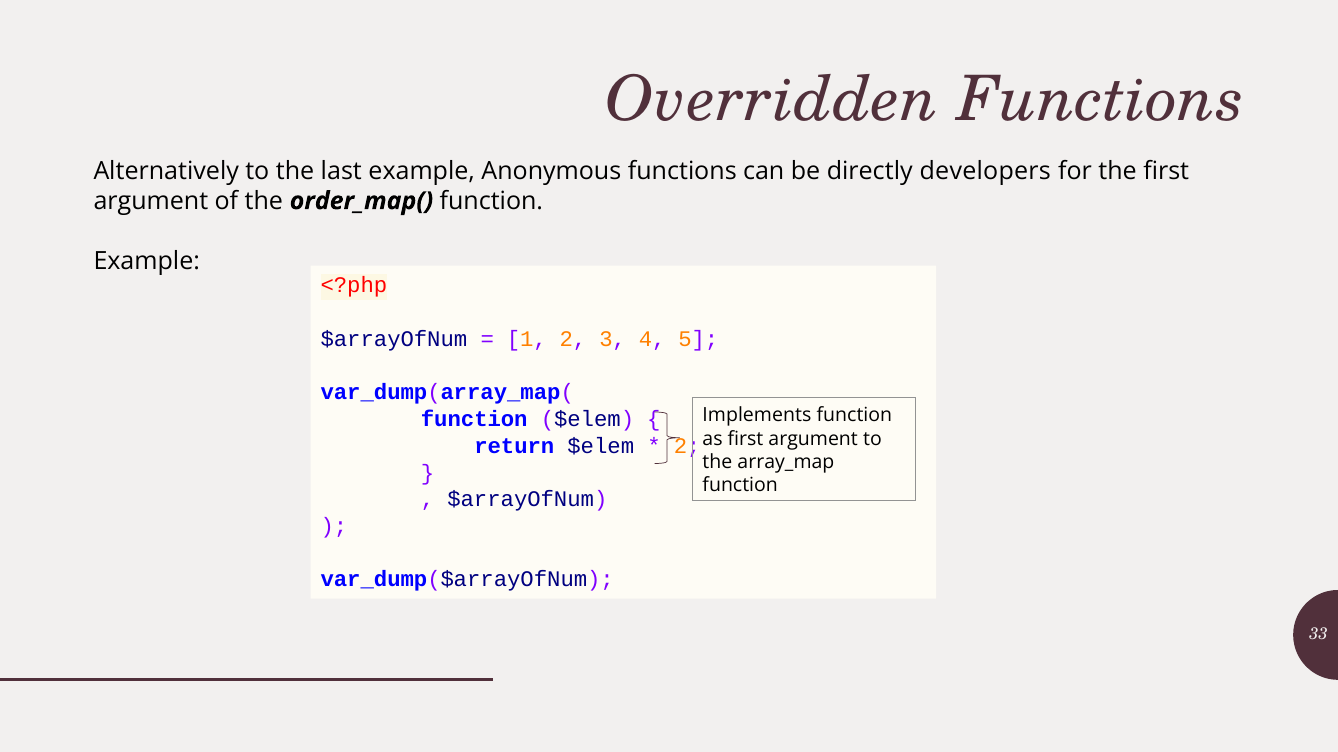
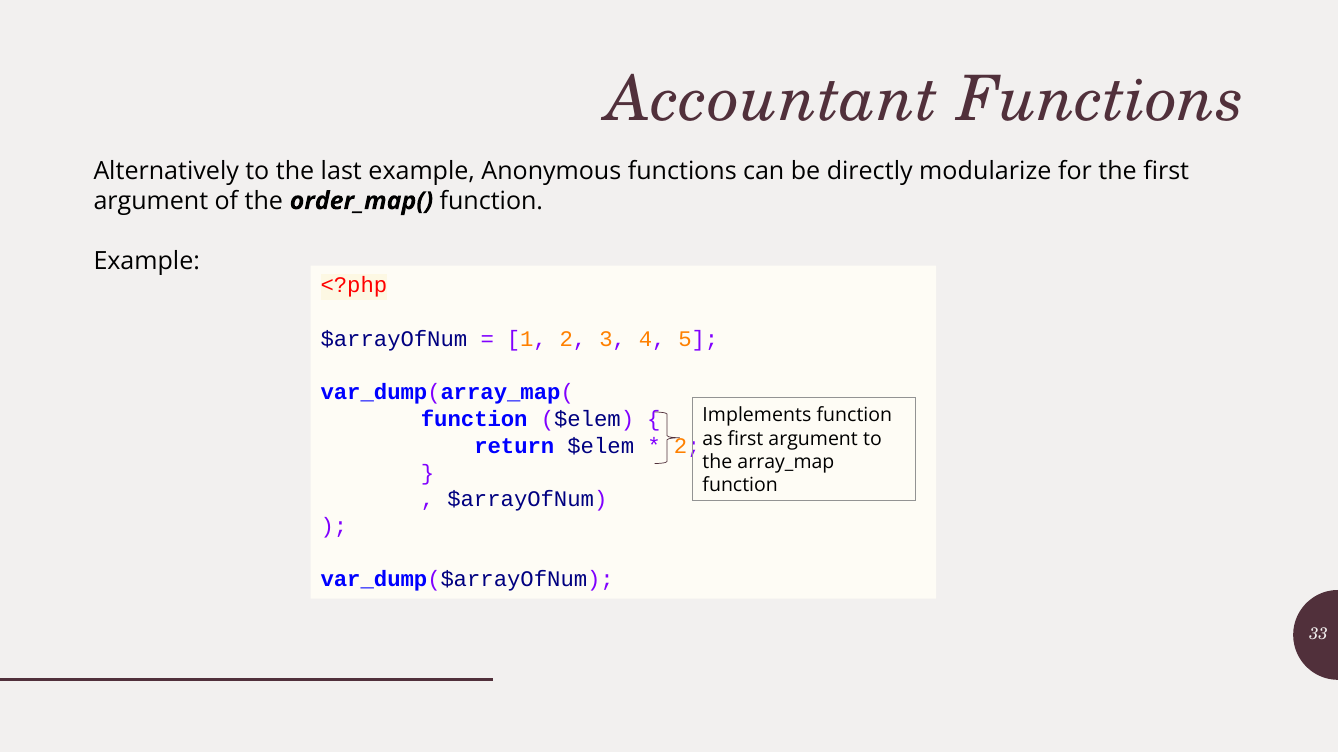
Overridden: Overridden -> Accountant (772, 100)
developers: developers -> modularize (985, 171)
